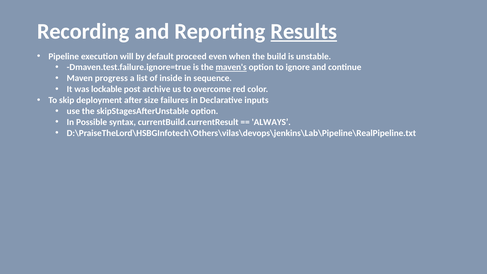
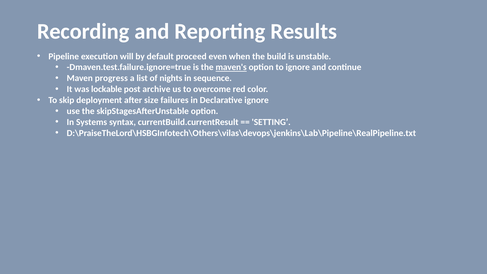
Results underline: present -> none (304, 31)
inside: inside -> nights (171, 78)
Declarative inputs: inputs -> ignore (257, 100)
Possible: Possible -> Systems (92, 122)
ALWAYS: ALWAYS -> SETTING (271, 122)
